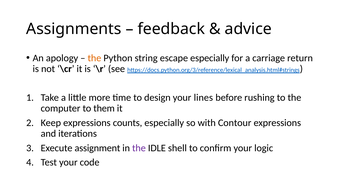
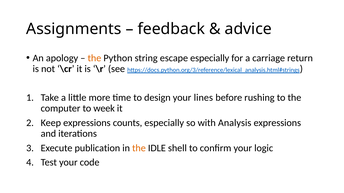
them: them -> week (104, 109)
Contour: Contour -> Analysis (235, 123)
assignment: assignment -> publication (97, 148)
the colour: purple -> orange (139, 148)
